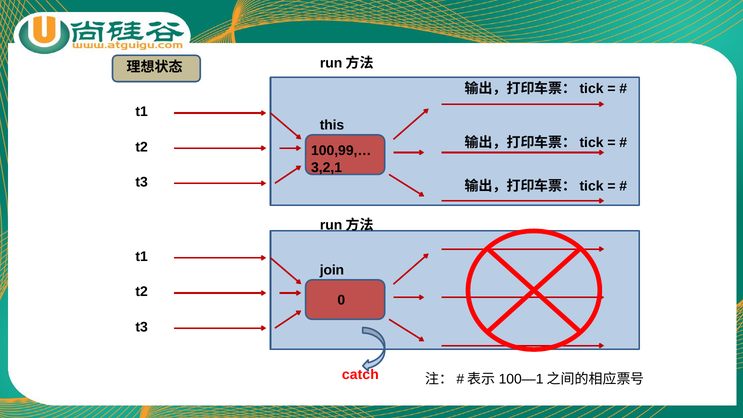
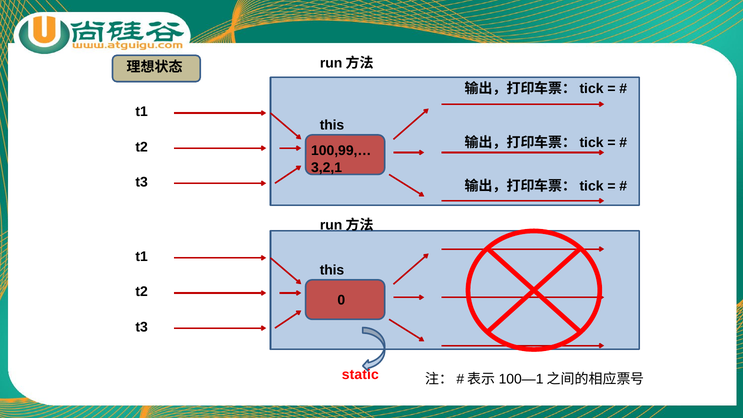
join: join -> this (332, 270)
catch: catch -> static (360, 375)
